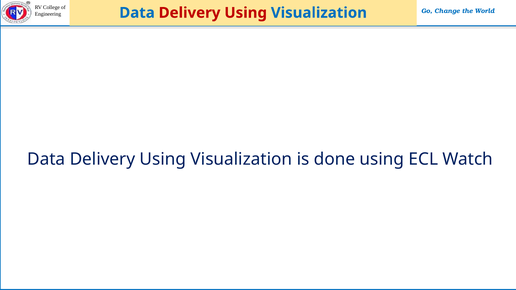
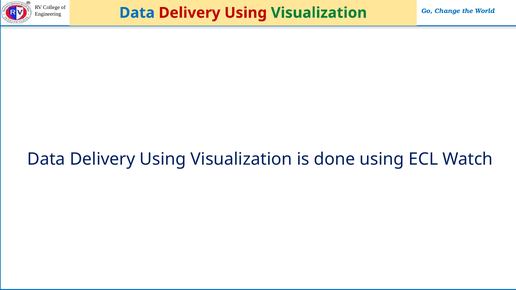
Visualization colour: blue -> green (319, 13)
